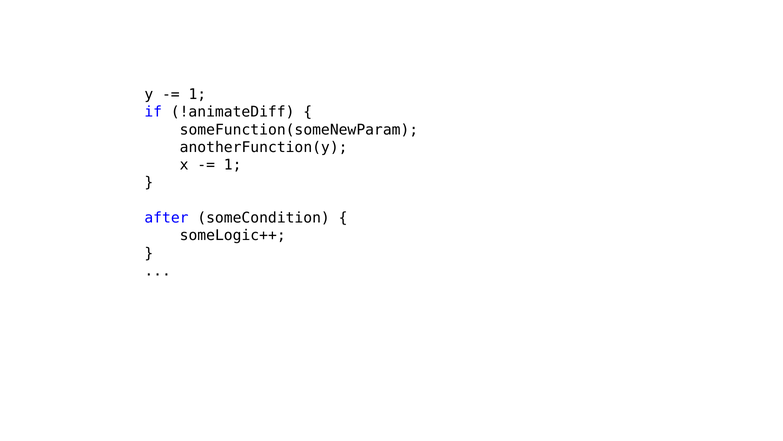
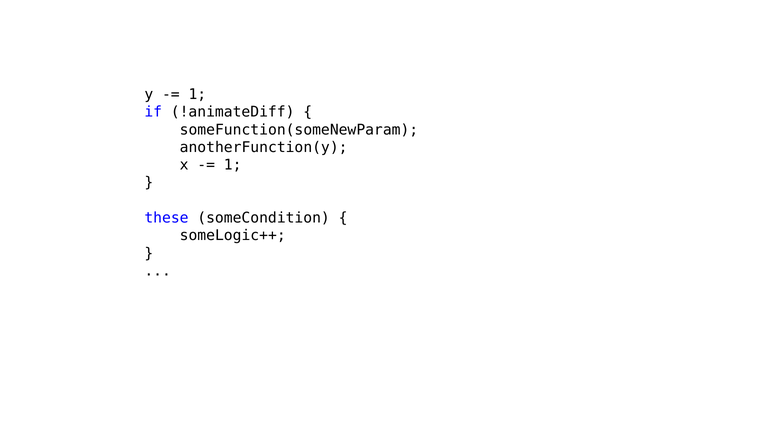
after: after -> these (166, 218)
